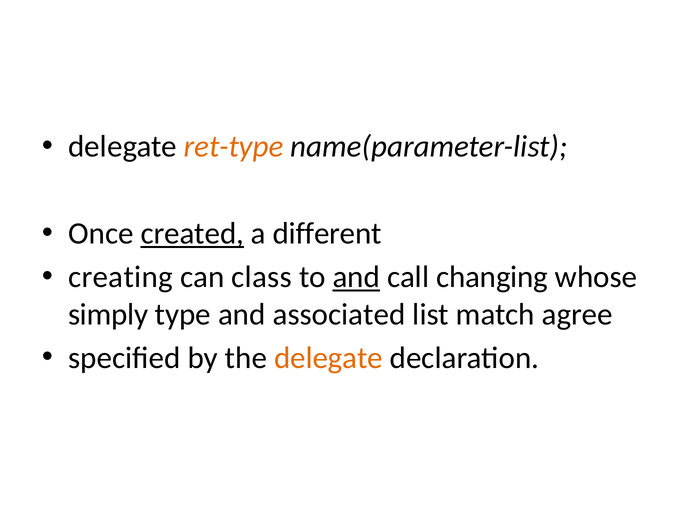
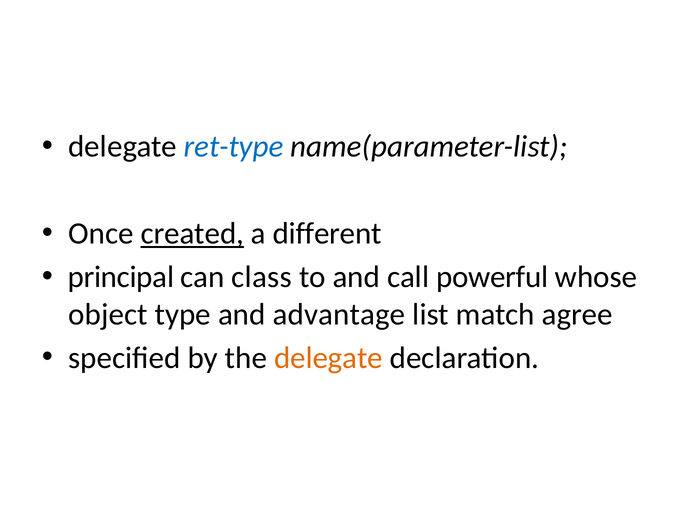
ret-type colour: orange -> blue (234, 147)
creating: creating -> principal (121, 277)
and underline: present -> none (356, 277)
changing: changing -> powerful (492, 277)
simply: simply -> object (108, 314)
associated: associated -> advantage (339, 314)
